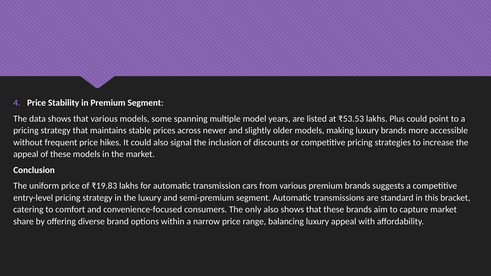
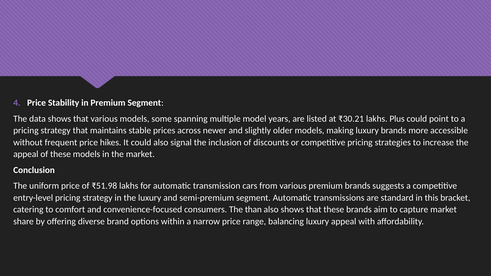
₹53.53: ₹53.53 -> ₹30.21 (351, 119)
₹19.83: ₹19.83 -> ₹51.98 (104, 186)
only: only -> than (253, 210)
